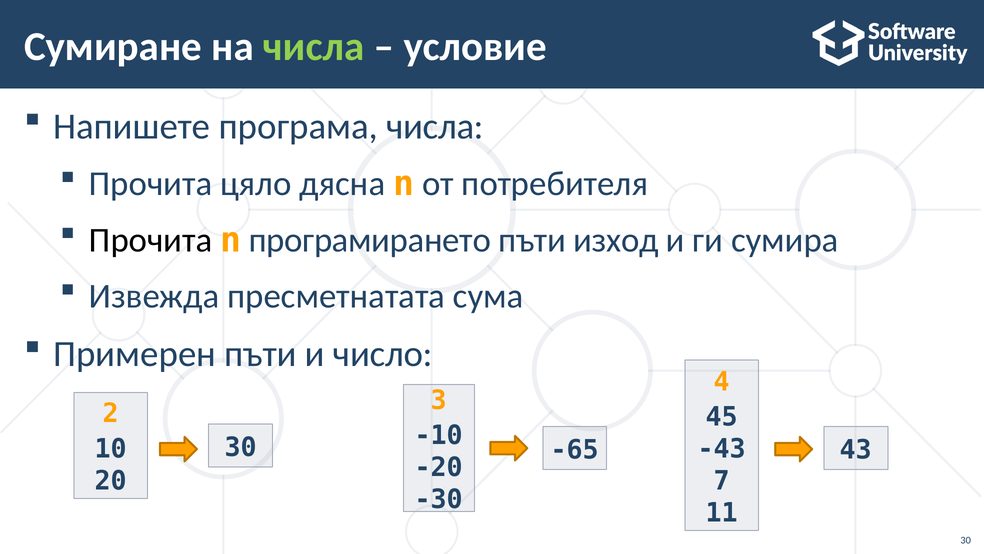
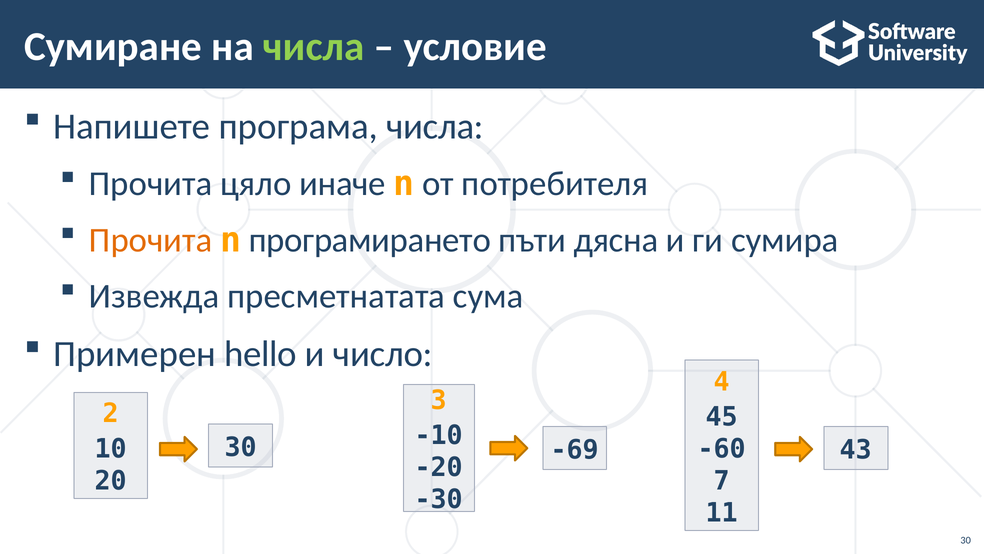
дясна: дясна -> иначе (342, 184)
Прочита colour: black -> orange (151, 240)
изход: изход -> дясна (616, 240)
Примерен пъти: пъти -> hello (261, 354)
-43: -43 -> -60 (722, 448)
-65: -65 -> -69 (575, 450)
